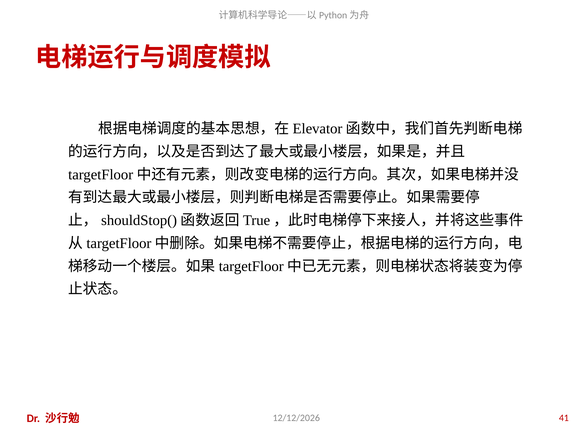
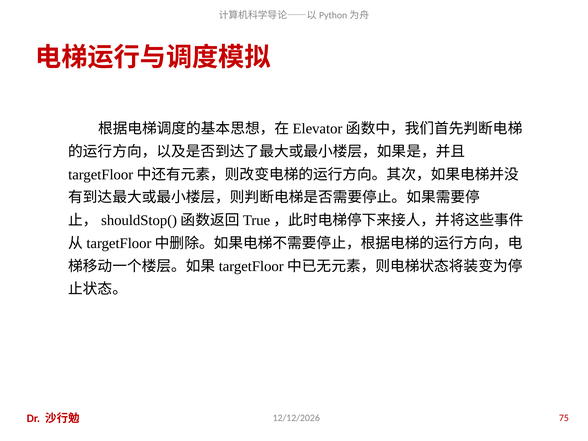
41: 41 -> 75 (564, 418)
